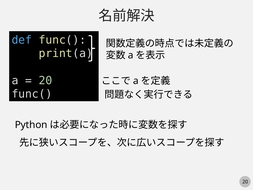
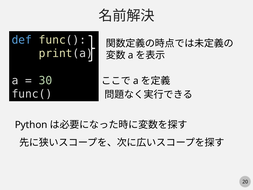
20: 20 -> 30 (45, 80)
